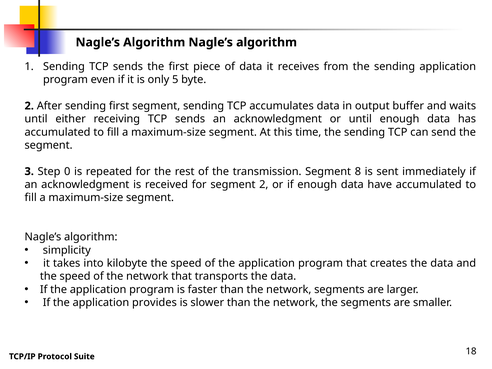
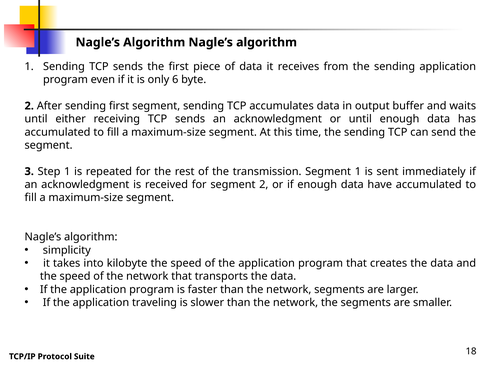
5: 5 -> 6 (175, 80)
Step 0: 0 -> 1 (67, 171)
Segment 8: 8 -> 1 (358, 171)
provides: provides -> traveling (154, 303)
